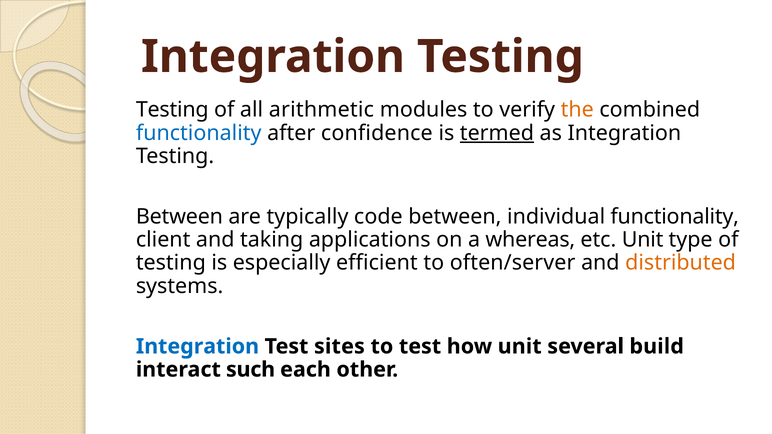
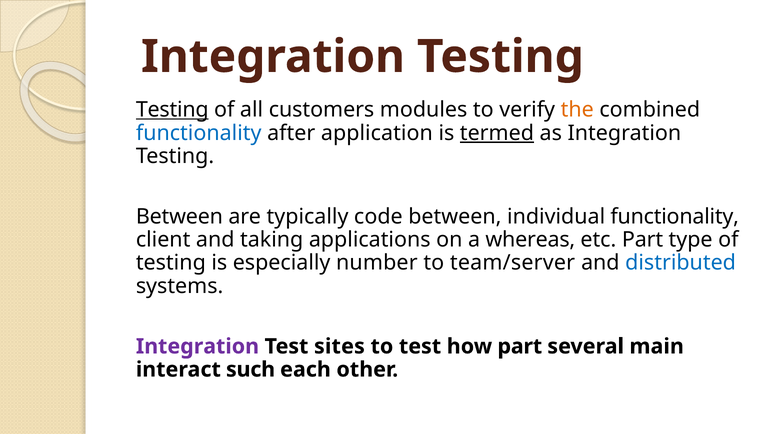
Testing underline: none -> present (172, 110)
arithmetic: arithmetic -> customers (322, 110)
confidence: confidence -> application (377, 133)
etc Unit: Unit -> Part (643, 240)
efficient: efficient -> number (377, 263)
often/server: often/server -> team/server (513, 263)
distributed colour: orange -> blue (681, 263)
Integration colour: blue -> purple (197, 347)
how unit: unit -> part (520, 347)
build: build -> main (657, 347)
